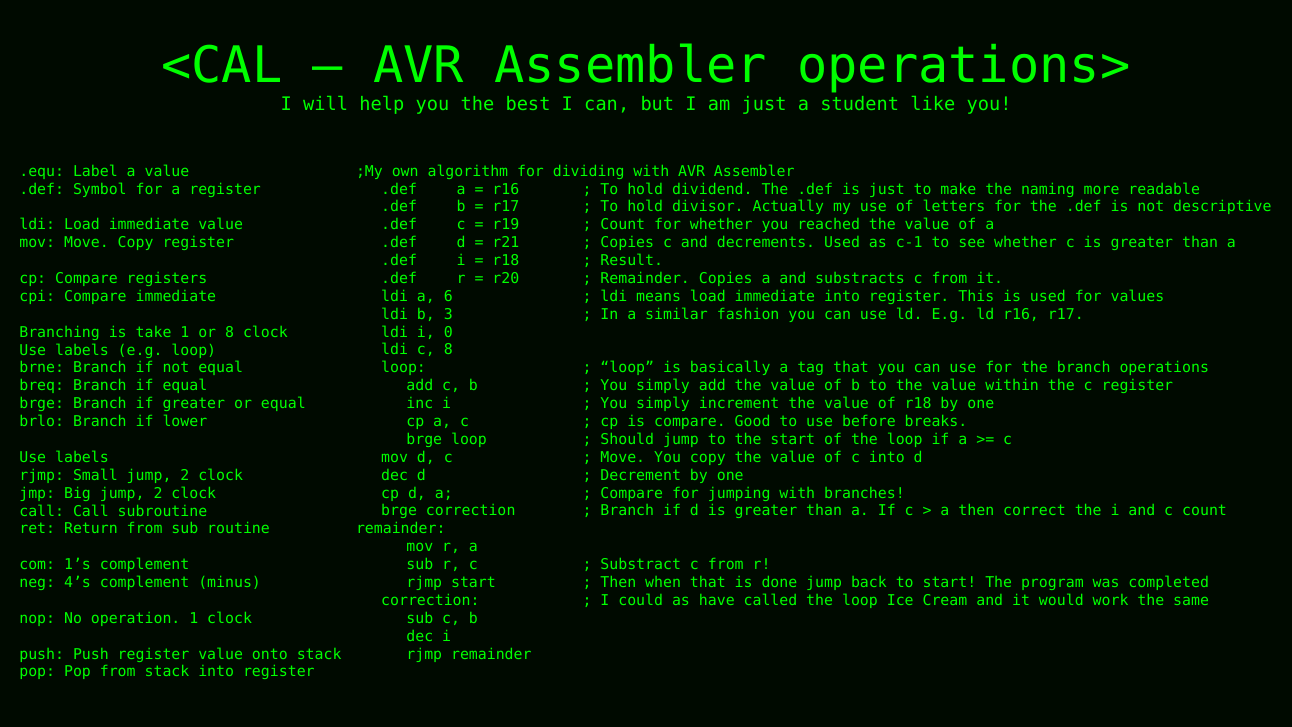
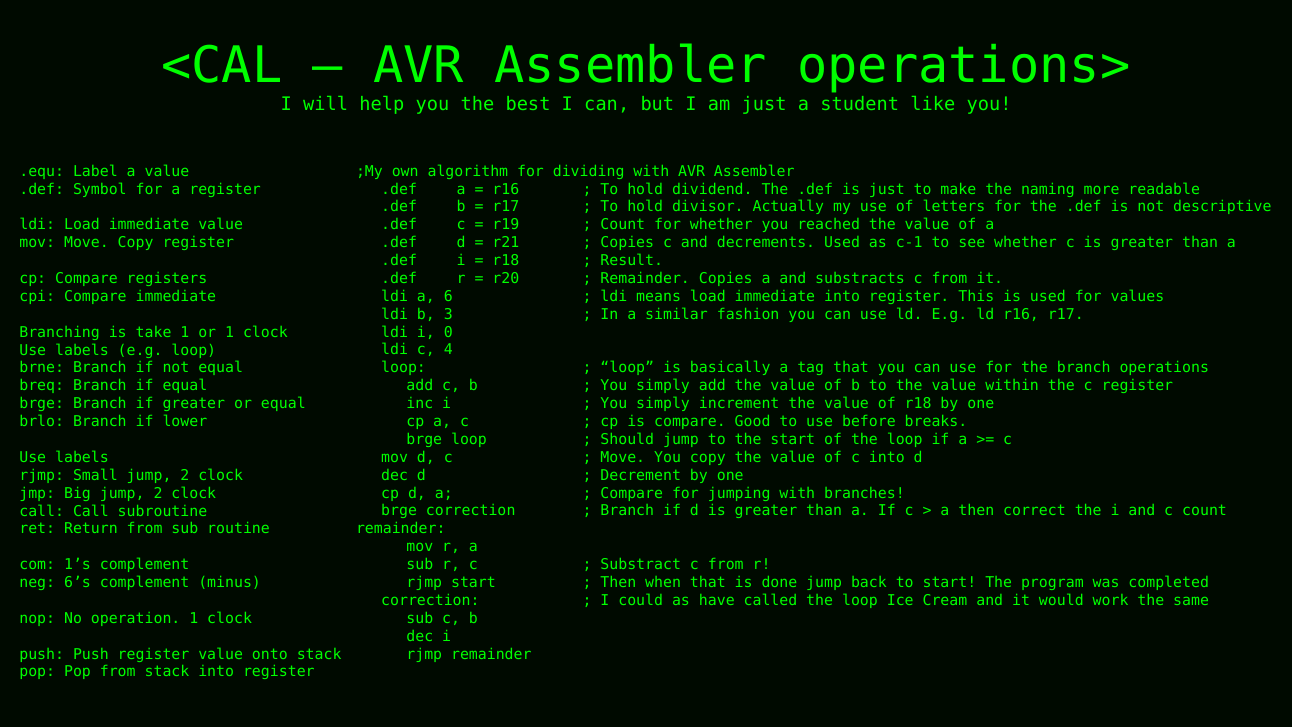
or 8: 8 -> 1 (230, 332)
c 8: 8 -> 4 (448, 350)
4’s: 4’s -> 6’s (78, 582)
